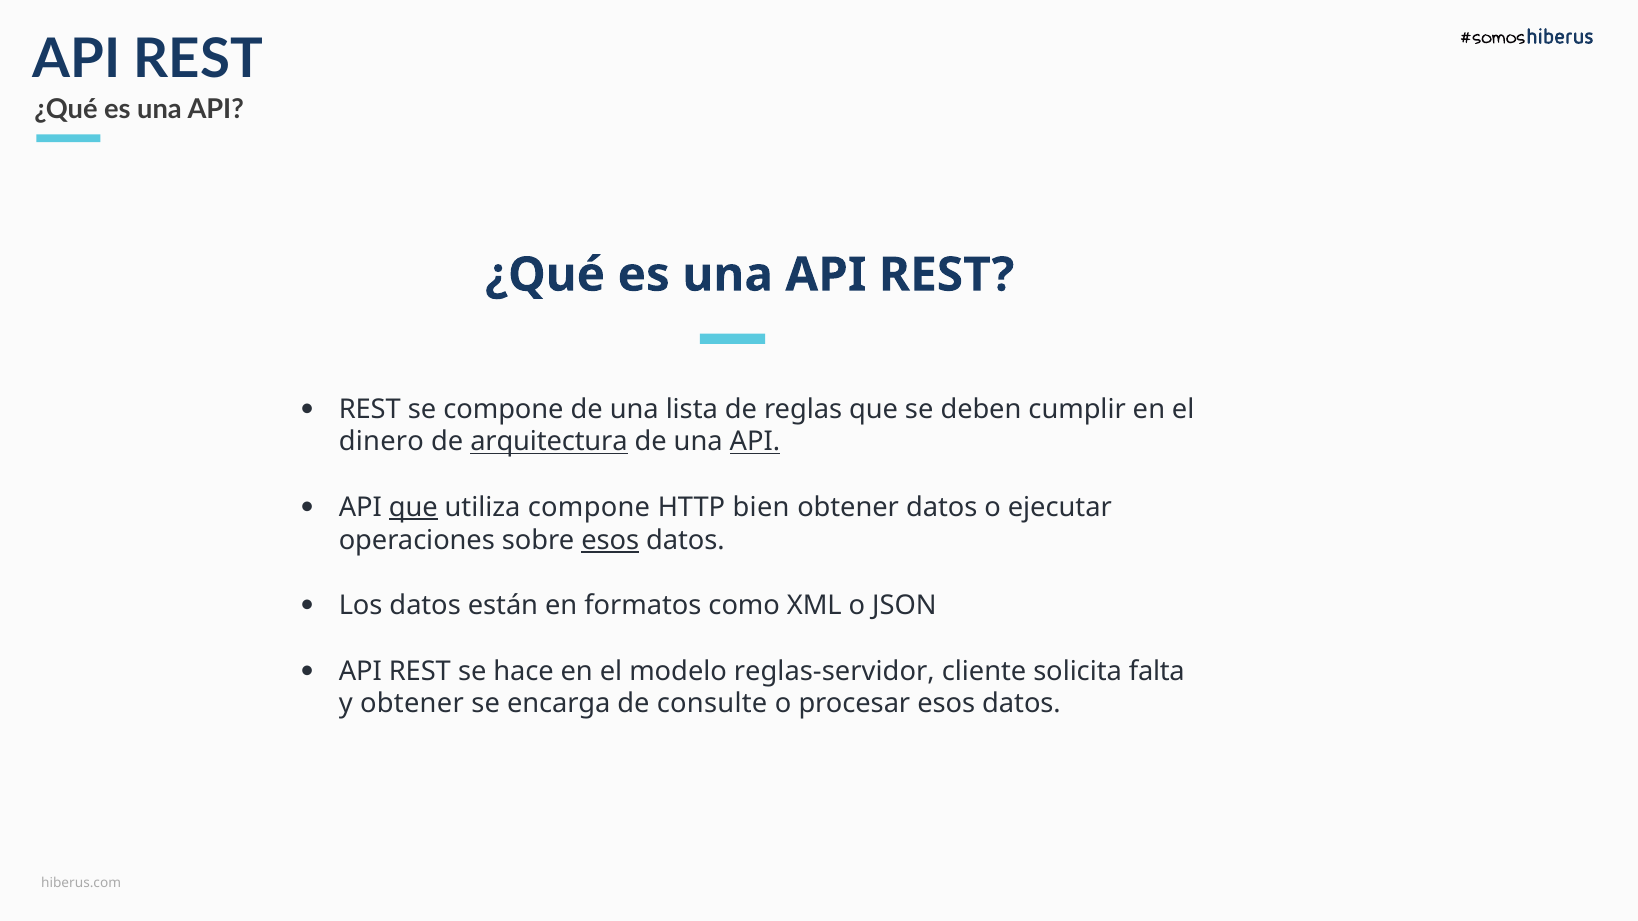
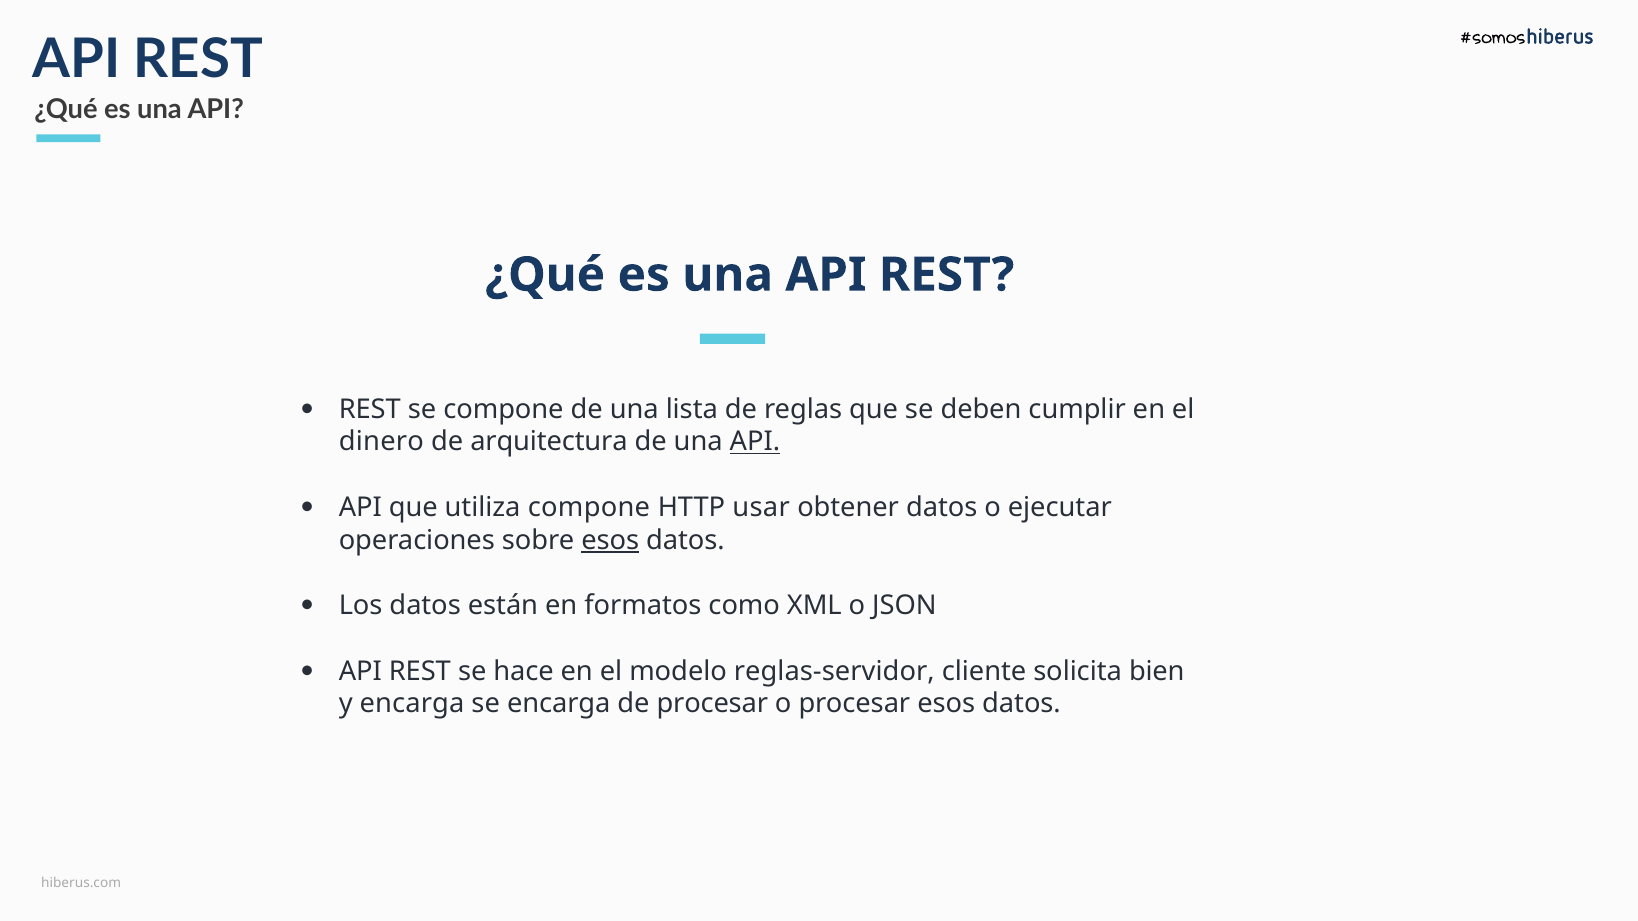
arquitectura underline: present -> none (549, 442)
que underline: present -> none (413, 508)
bien: bien -> usar (761, 508)
falta: falta -> bien (1157, 671)
y obtener: obtener -> encarga (412, 704)
de consulte: consulte -> procesar (712, 704)
